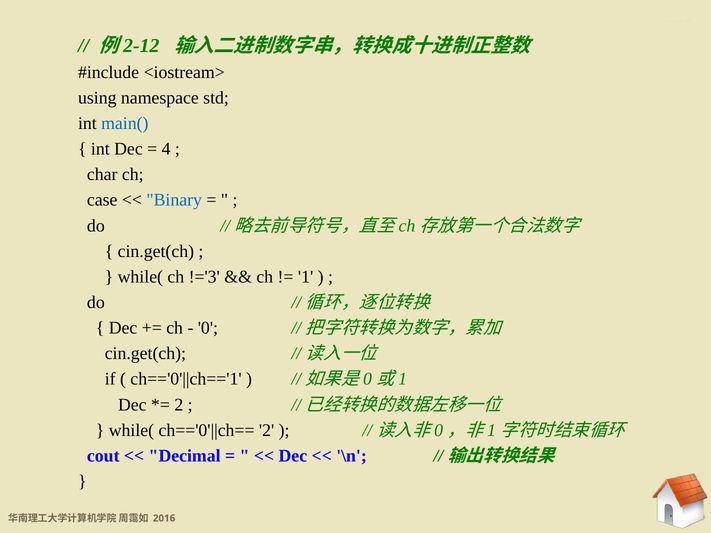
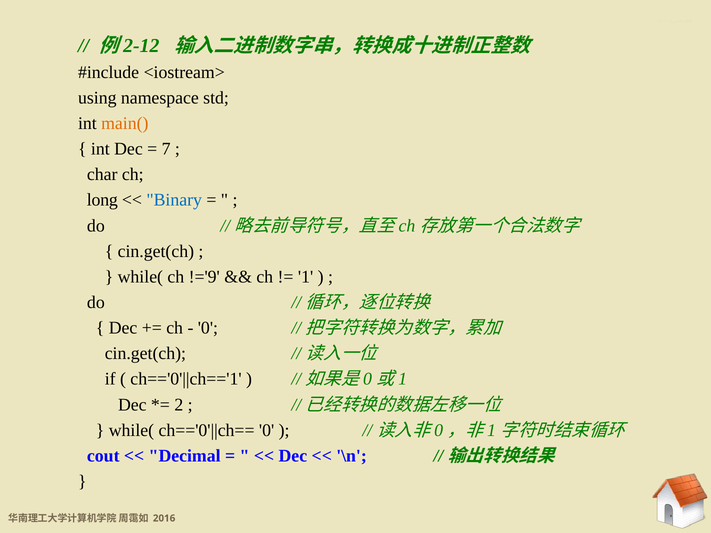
main( colour: blue -> orange (125, 123)
4: 4 -> 7 (166, 149)
case: case -> long (102, 200)
!='3: !='3 -> !='9 (204, 277)
2: 2 -> 0 (267, 430)
